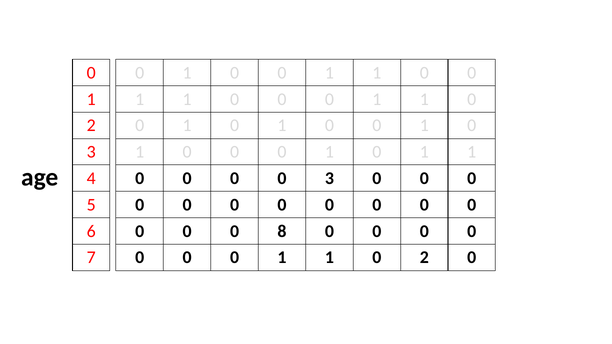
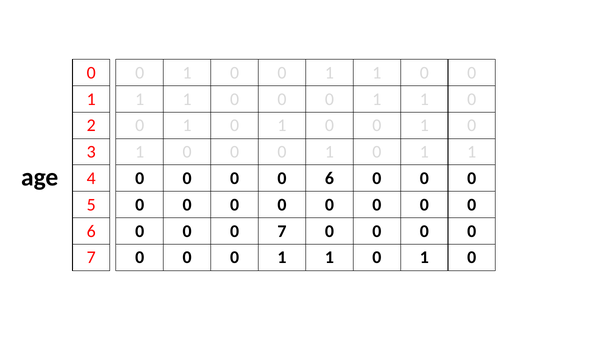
0 3: 3 -> 6 (329, 178)
0 8: 8 -> 7 (282, 231)
1 1 0 2: 2 -> 1 (424, 258)
